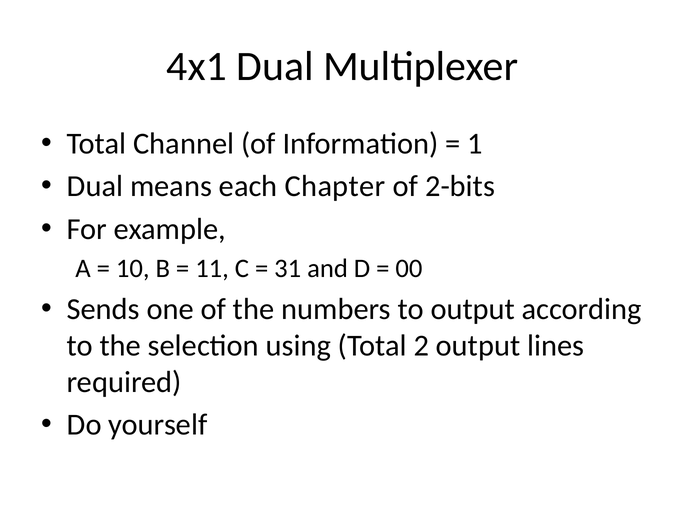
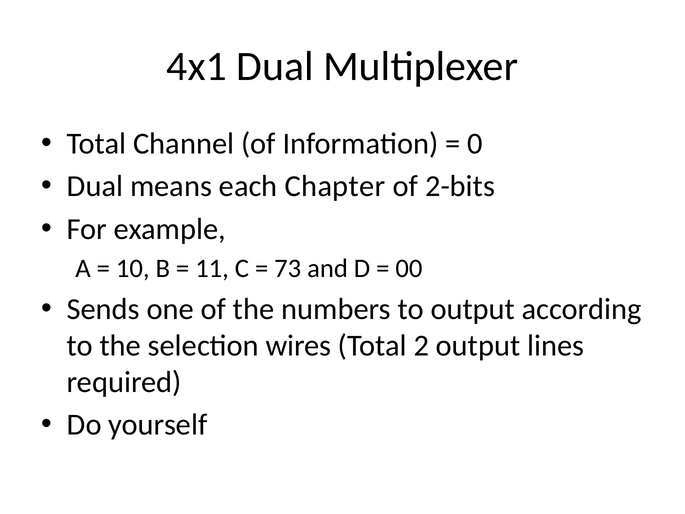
1: 1 -> 0 (475, 144)
31: 31 -> 73 (288, 268)
using: using -> wires (299, 345)
